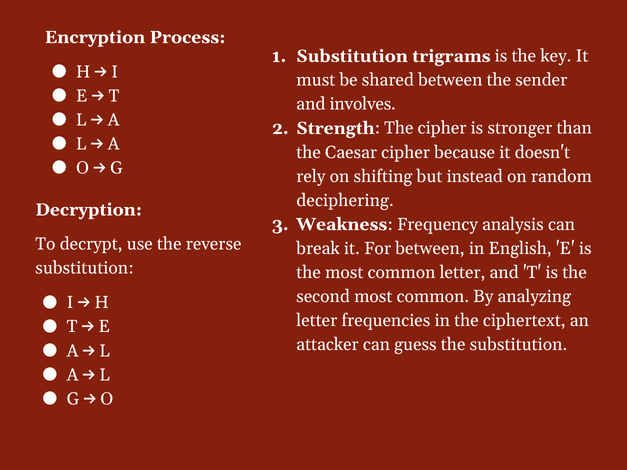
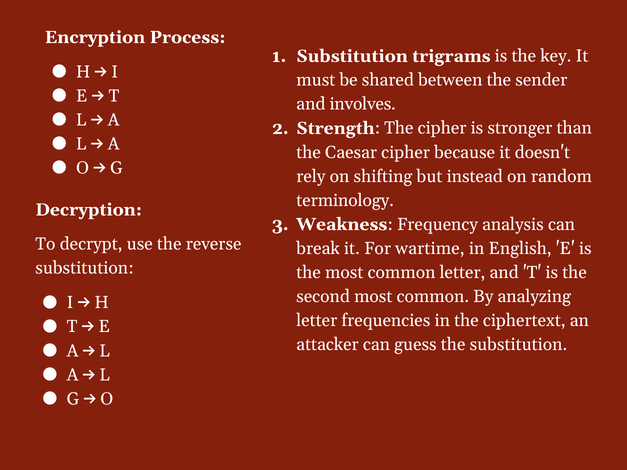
deciphering: deciphering -> terminology (345, 200)
For between: between -> wartime (430, 249)
